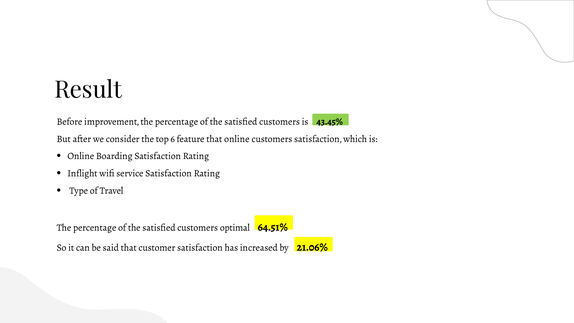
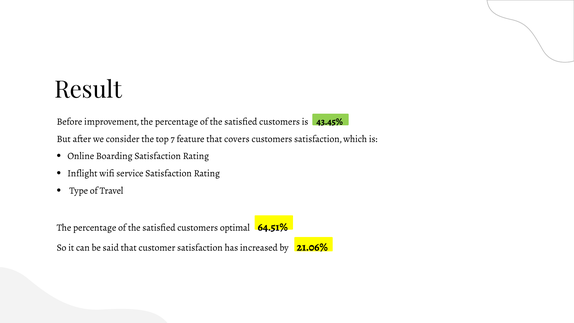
6: 6 -> 7 (173, 139)
that online: online -> covers (237, 139)
